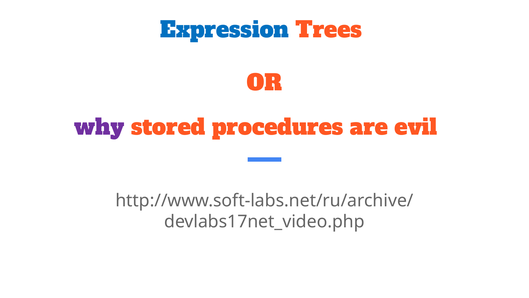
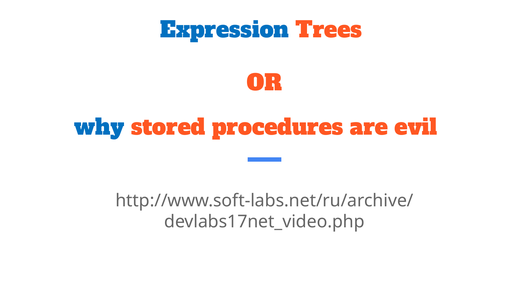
why colour: purple -> blue (99, 127)
